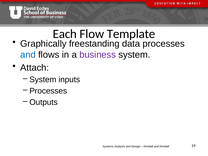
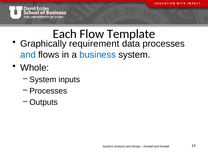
freestanding: freestanding -> requirement (94, 44)
business colour: purple -> blue (98, 55)
Attach: Attach -> Whole (35, 68)
